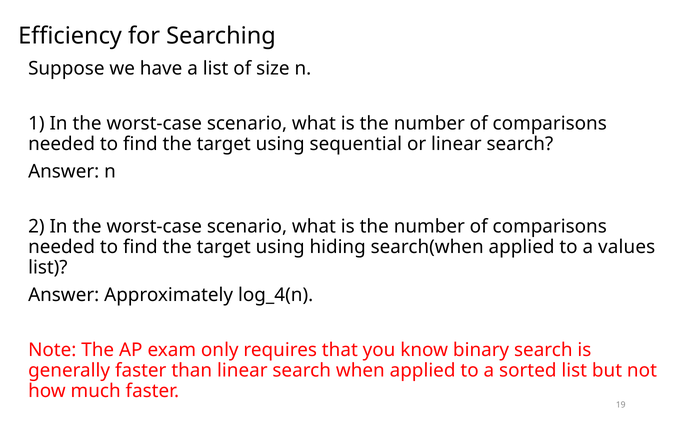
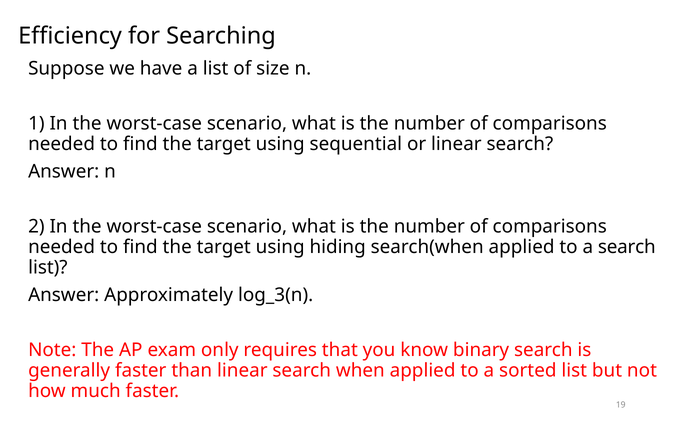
a values: values -> search (627, 247)
log_4(n: log_4(n -> log_3(n (276, 295)
